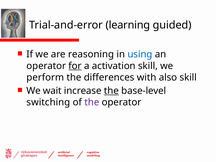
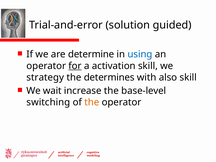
learning: learning -> solution (128, 25)
reasoning: reasoning -> determine (91, 54)
perform: perform -> strategy (45, 77)
differences: differences -> determines (109, 77)
the underline: present -> none (111, 91)
the colour: purple -> orange (92, 102)
